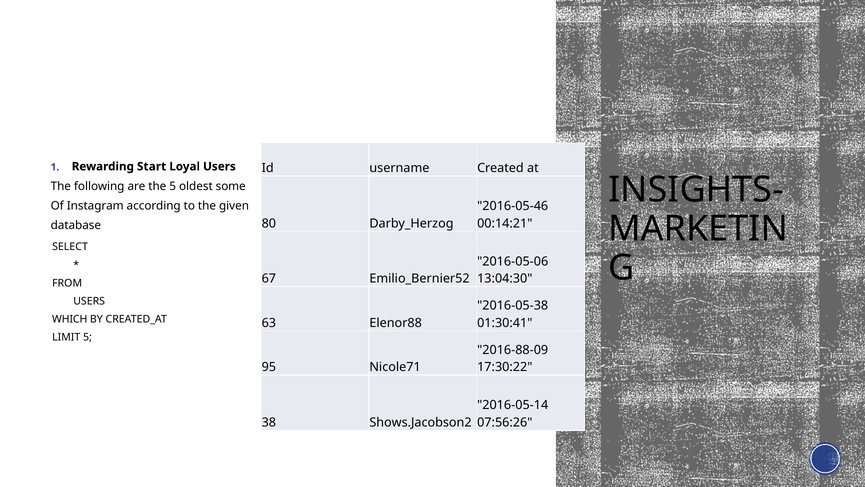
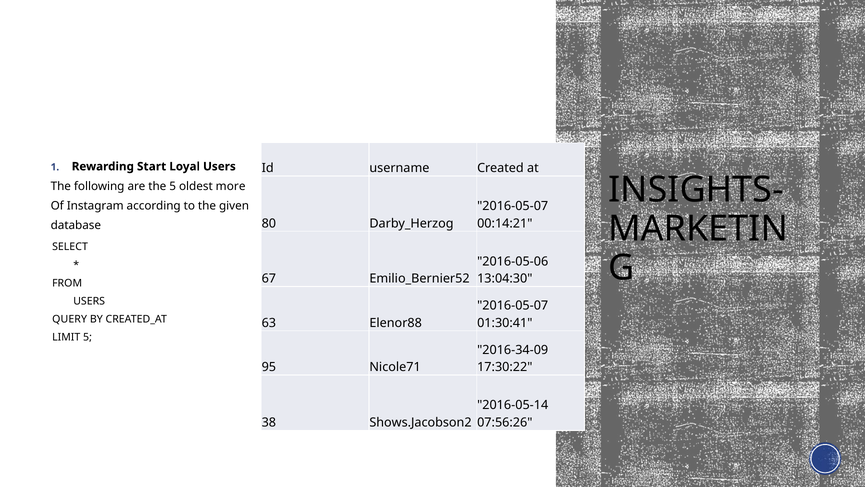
some: some -> more (231, 186)
2016-05-46: 2016-05-46 -> 2016-05-07 (513, 206)
2016-05-38: 2016-05-38 -> 2016-05-07 (513, 306)
WHICH: WHICH -> QUERY (70, 319)
2016-88-09: 2016-88-09 -> 2016-34-09 (513, 350)
